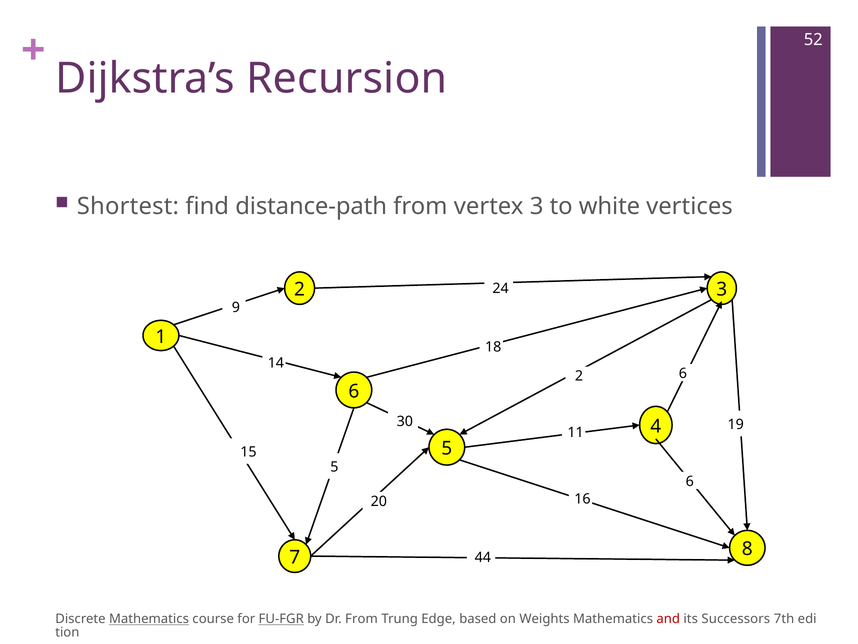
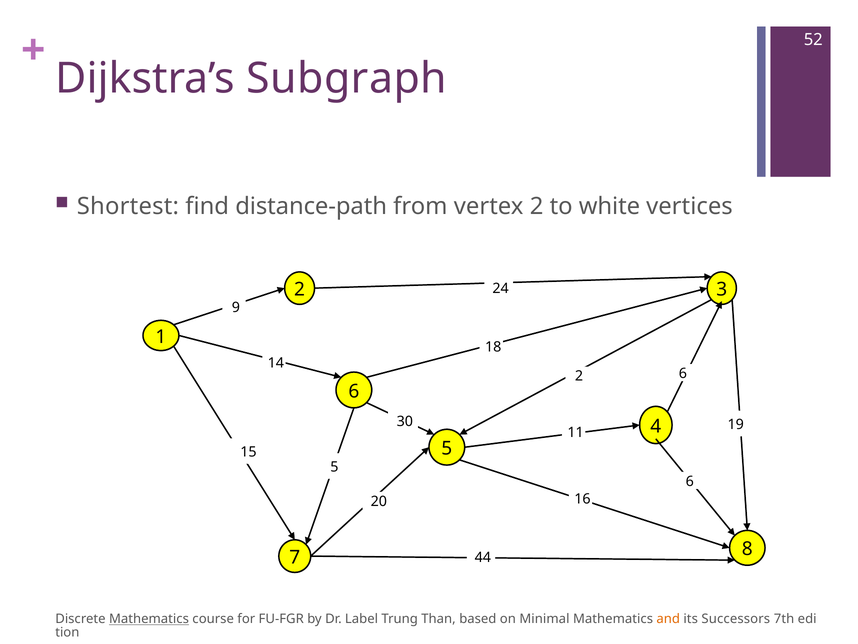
Recursion: Recursion -> Subgraph (347, 78)
vertex 3: 3 -> 2 (537, 206)
FU-FGR underline: present -> none (281, 619)
Dr From: From -> Label (362, 619)
Edge: Edge -> Than (439, 619)
Weights: Weights -> Minimal (544, 619)
and colour: red -> orange (668, 619)
